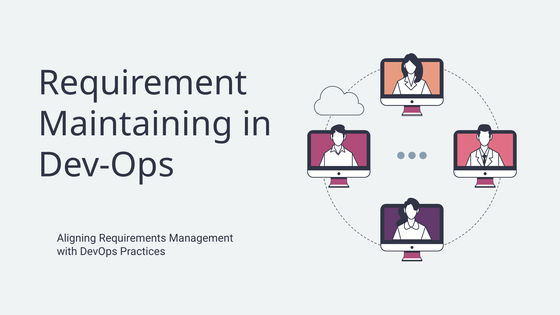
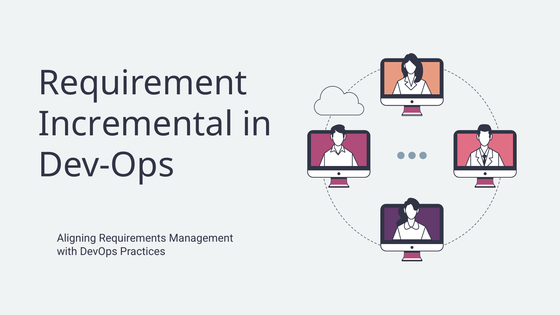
Maintaining: Maintaining -> Incremental (136, 124)
